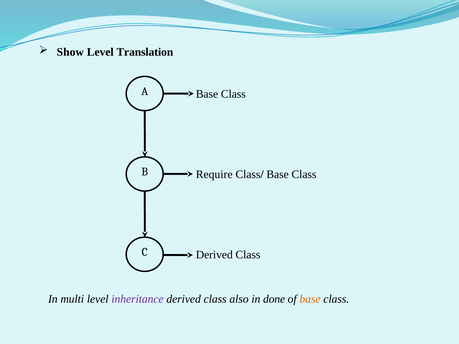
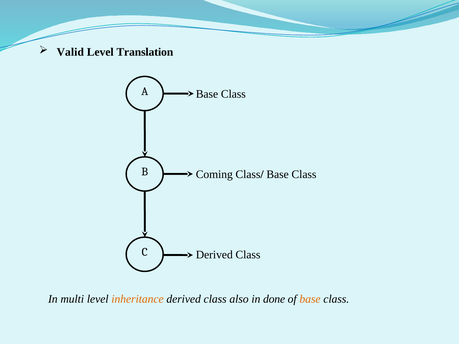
Show: Show -> Valid (70, 52)
Require: Require -> Coming (214, 174)
inheritance colour: purple -> orange (137, 299)
